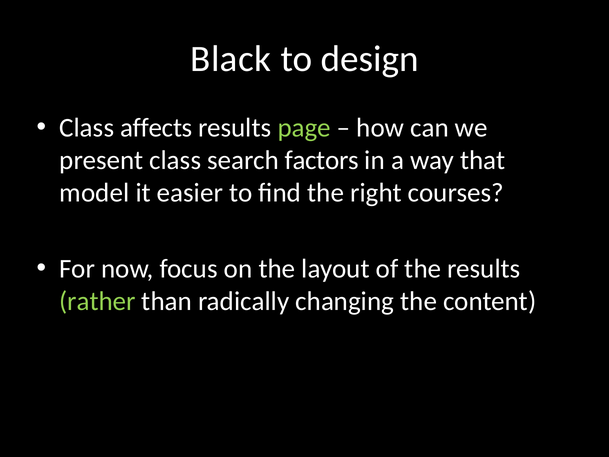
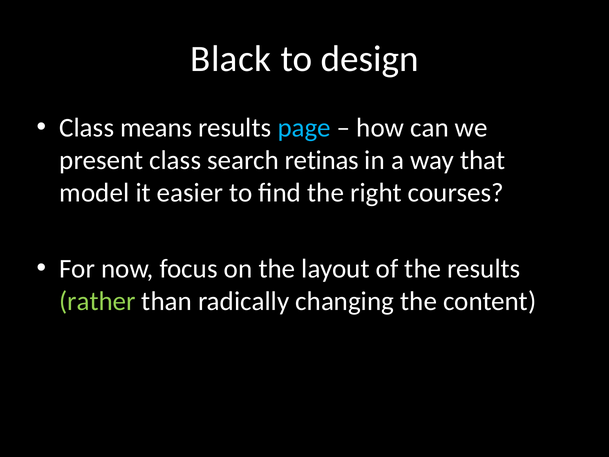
affects: affects -> means (156, 128)
page colour: light green -> light blue (304, 128)
factors: factors -> retinas (322, 160)
